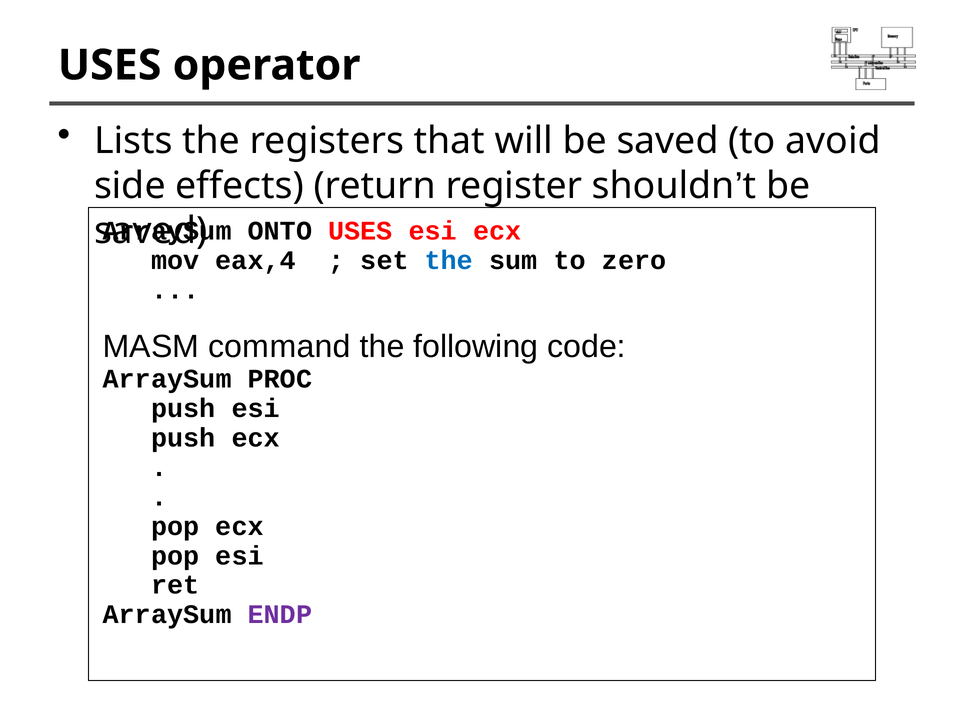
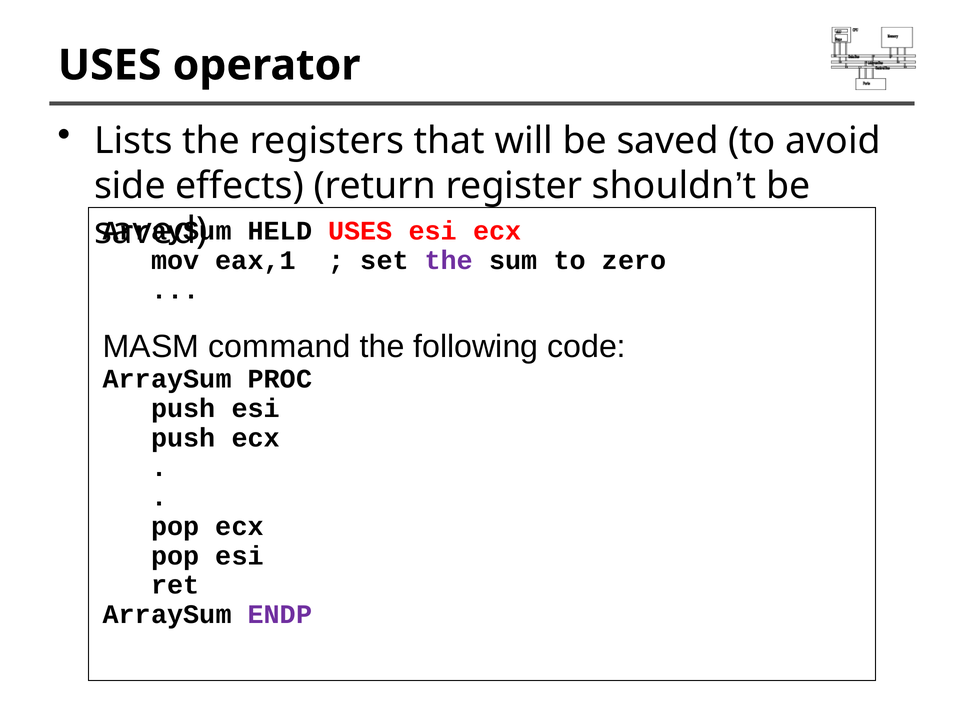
ONTO: ONTO -> HELD (280, 231)
eax,4: eax,4 -> eax,1 (256, 260)
the colour: blue -> purple (449, 260)
